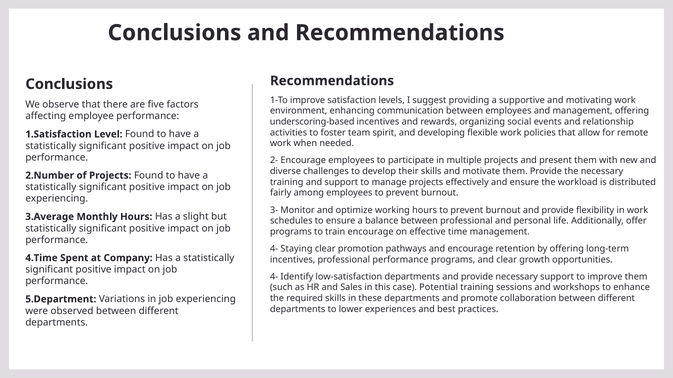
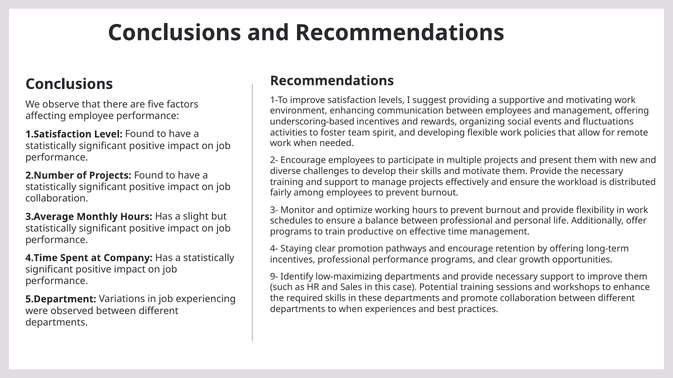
relationship: relationship -> fluctuations (608, 122)
experiencing: experiencing -> collaboration (57, 199)
train encourage: encourage -> productive (371, 232)
4-: 4- -> 9- (274, 277)
low-satisfaction: low-satisfaction -> low-maximizing (349, 277)
to lower: lower -> when (351, 310)
